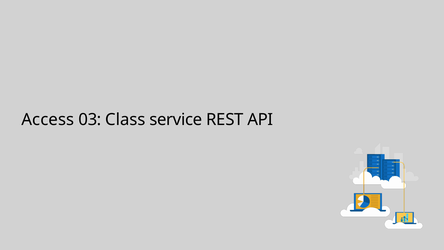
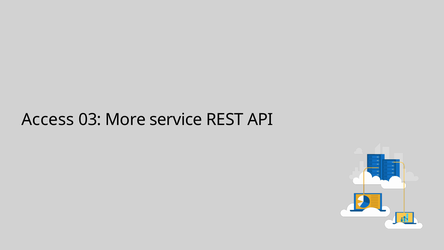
Class: Class -> More (126, 120)
